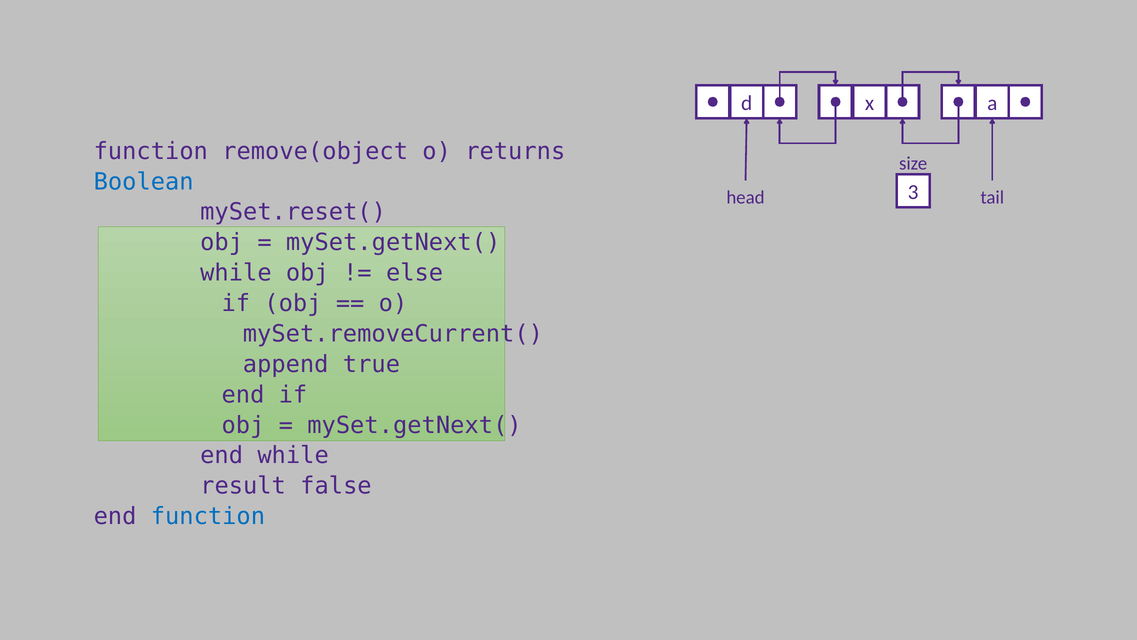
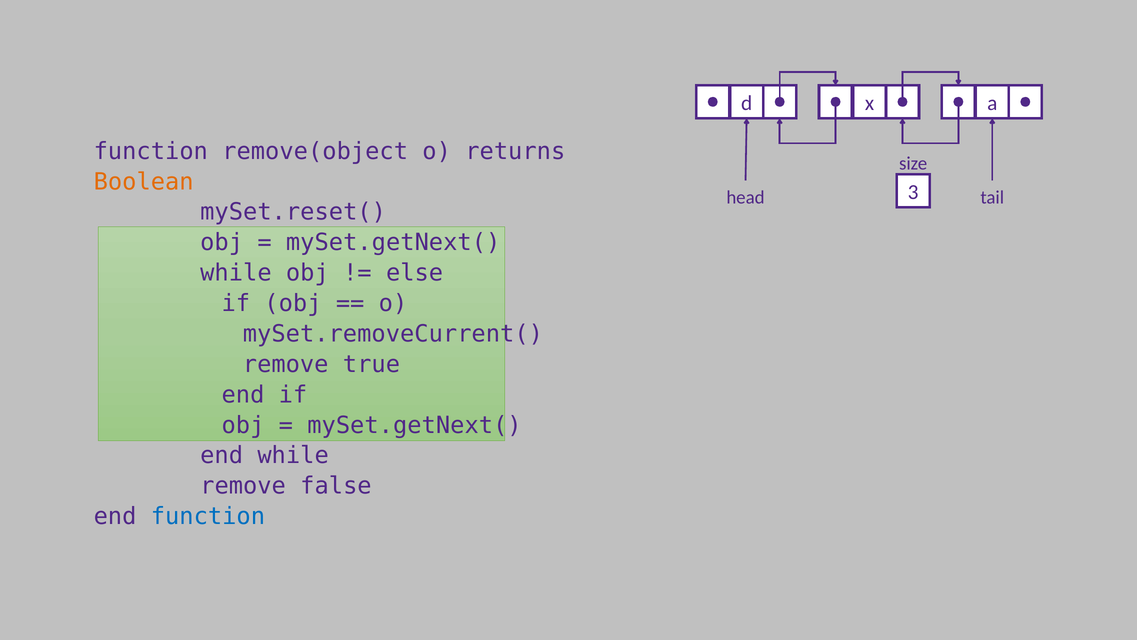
Boolean colour: blue -> orange (144, 182)
append: append -> remove (286, 364)
result: result -> remove (243, 486)
